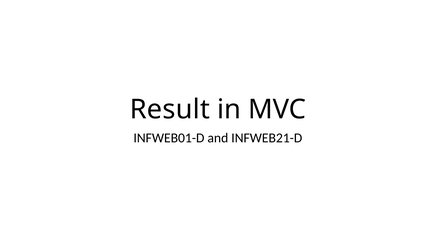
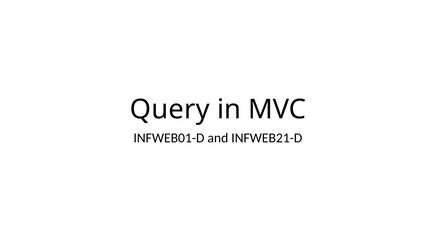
Result: Result -> Query (170, 109)
